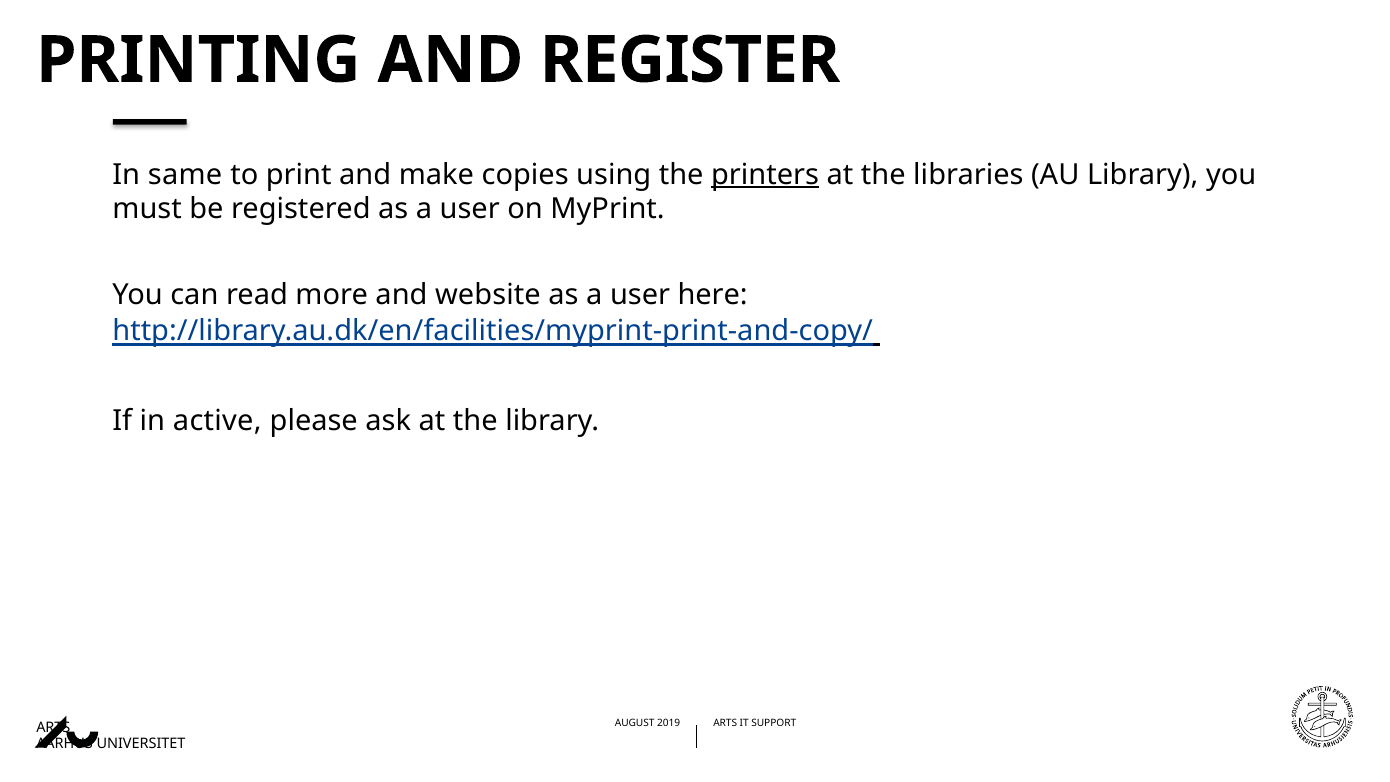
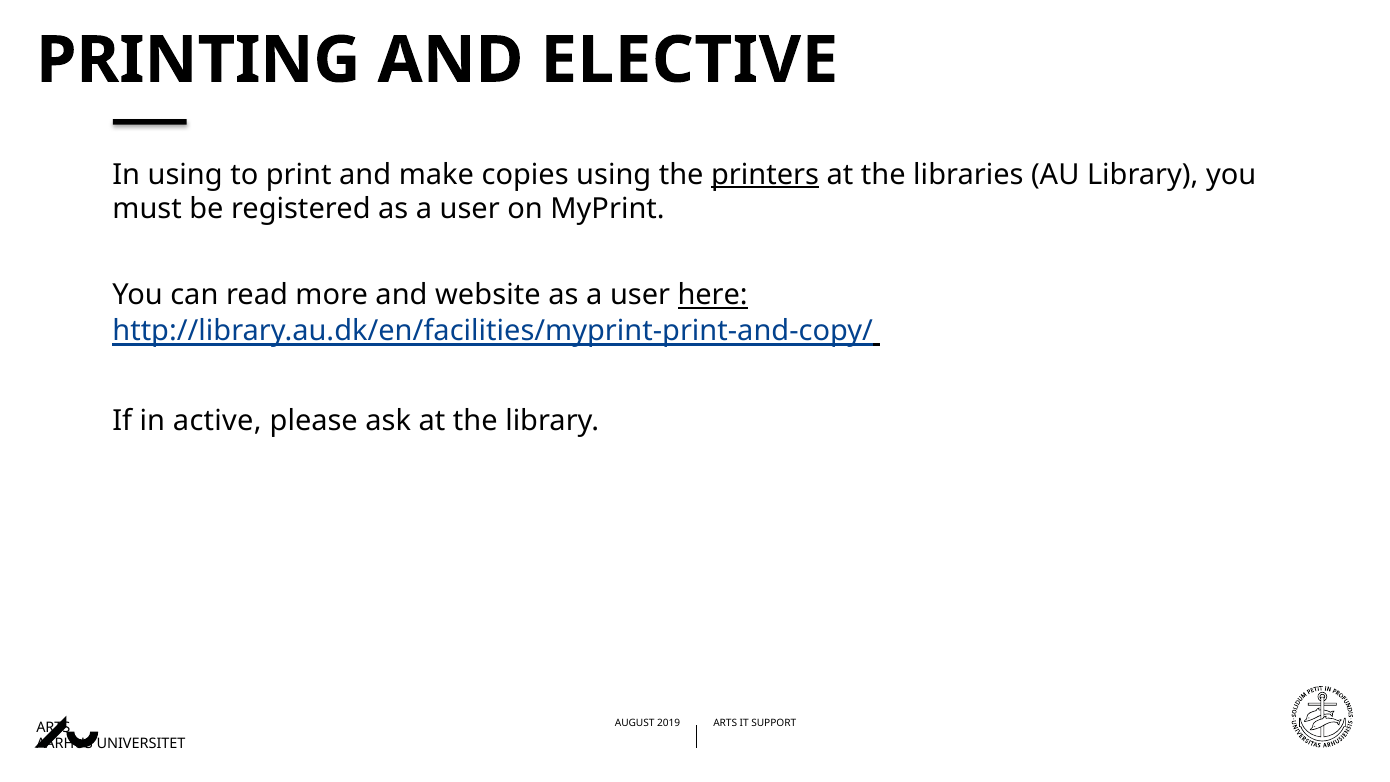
REGISTER: REGISTER -> ELECTIVE (689, 60)
same: same -> using (185, 175)
here underline: none -> present (713, 295)
